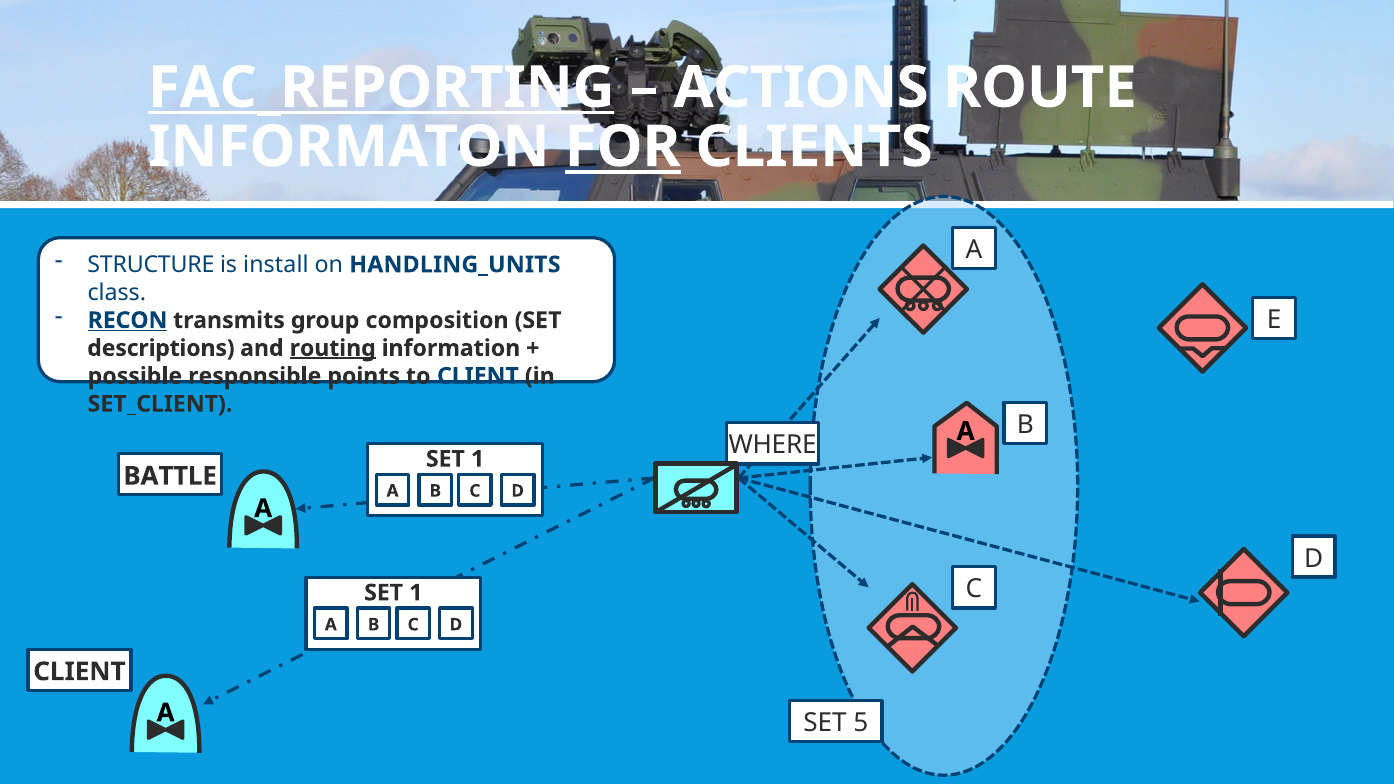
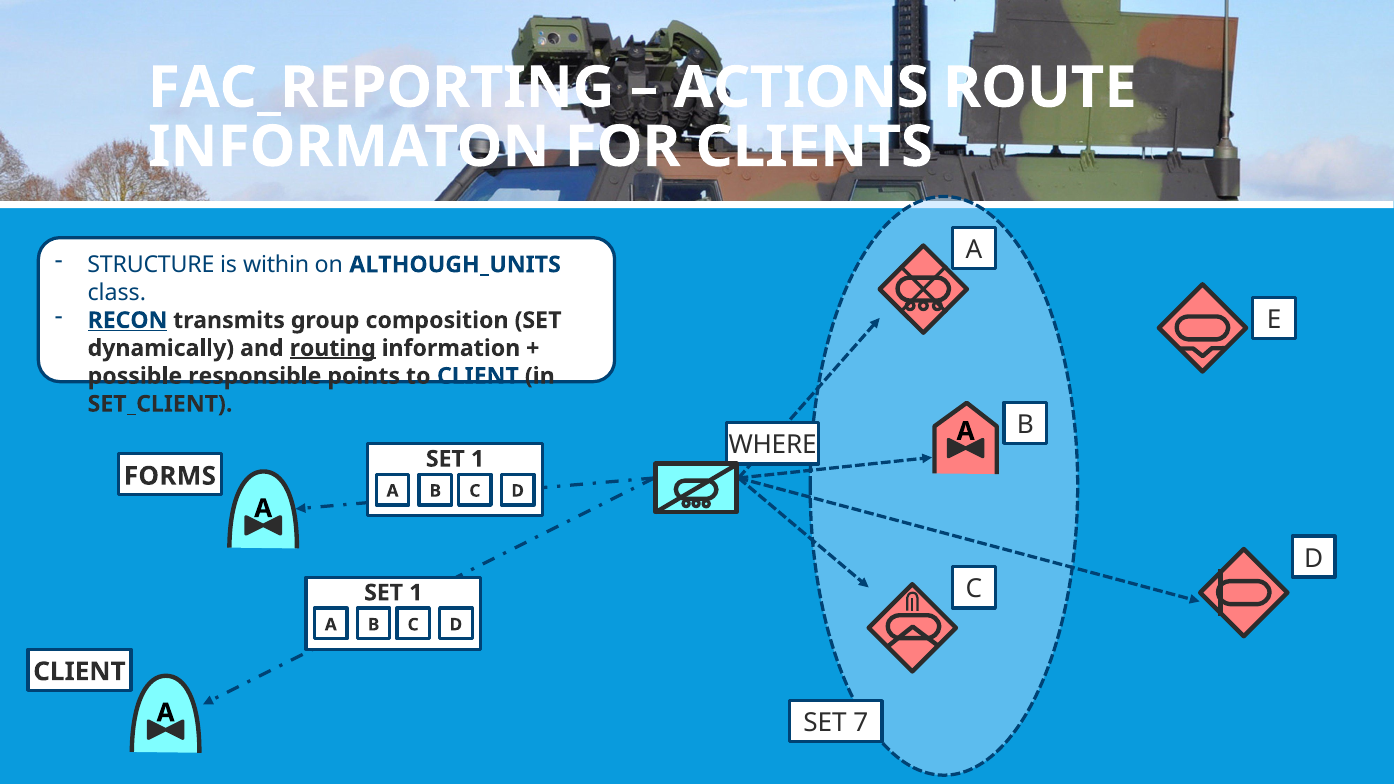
FAC_REPORTING underline: present -> none (381, 88)
FOR underline: present -> none (623, 147)
install: install -> within (276, 265)
HANDLING_UNITS: HANDLING_UNITS -> ALTHOUGH_UNITS (455, 265)
descriptions: descriptions -> dynamically (161, 348)
BATTLE: BATTLE -> FORMS (170, 476)
5: 5 -> 7 (861, 723)
